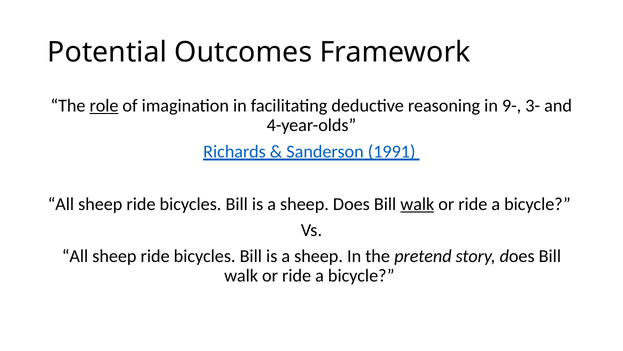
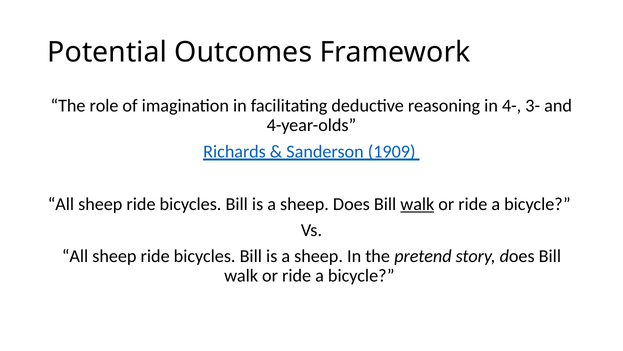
role underline: present -> none (104, 105)
9-: 9- -> 4- (512, 105)
1991: 1991 -> 1909 (392, 151)
